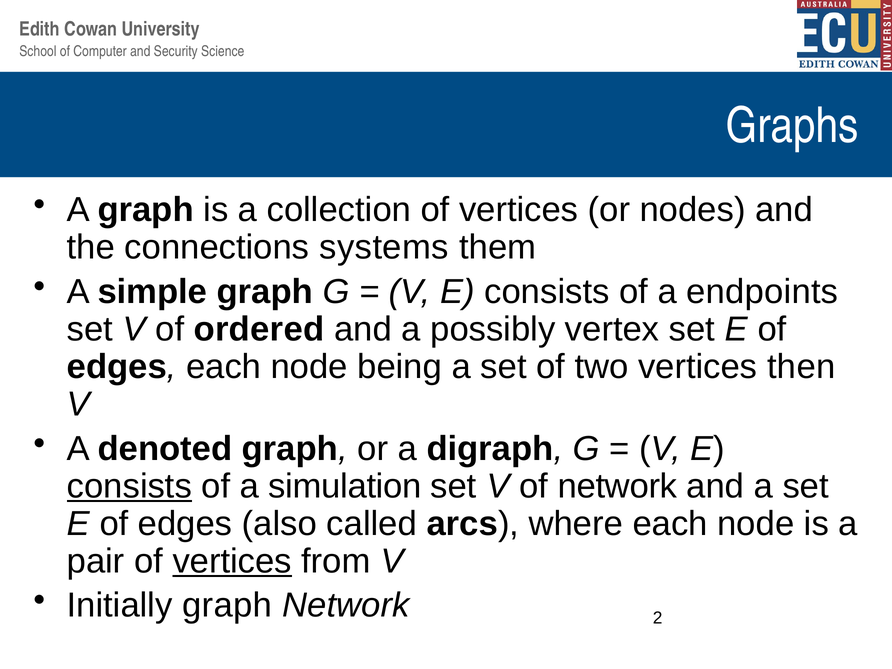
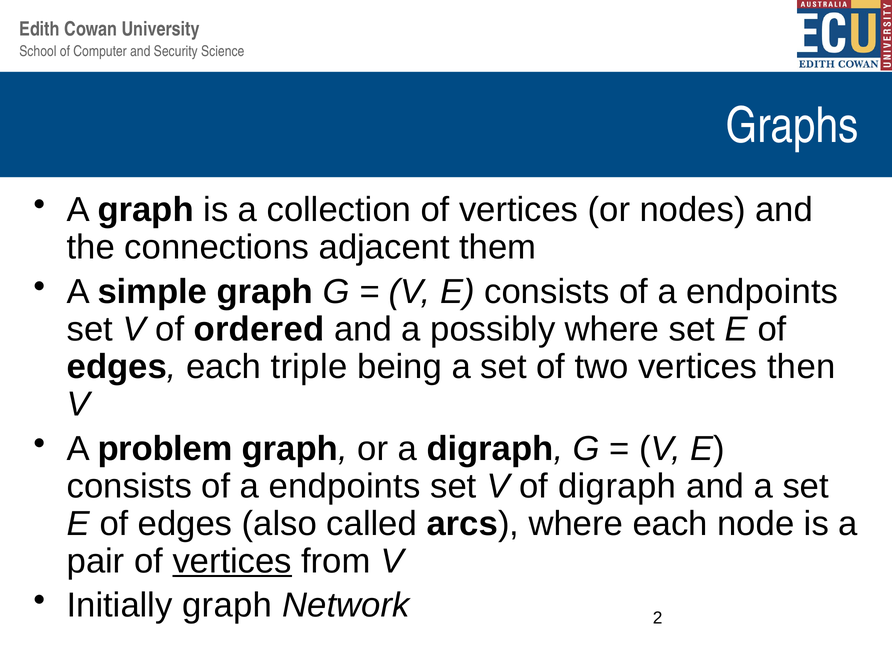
systems: systems -> adjacent (384, 247)
possibly vertex: vertex -> where (612, 329)
edges each node: node -> triple (309, 367)
denoted: denoted -> problem (165, 449)
consists underline: present -> none (129, 486)
simulation: simulation -> endpoints (345, 486)
of network: network -> digraph (617, 486)
